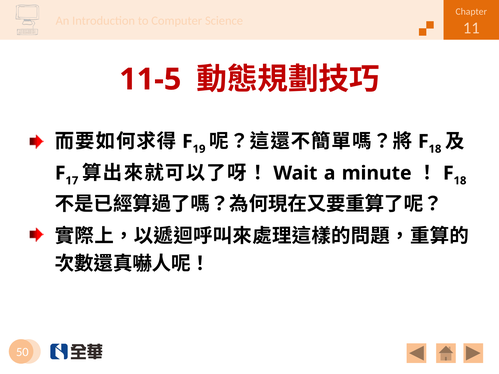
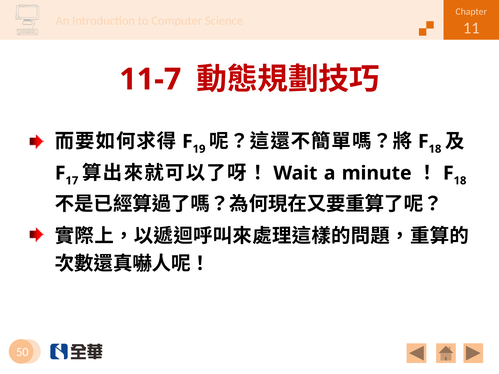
11-5: 11-5 -> 11-7 (150, 79)
